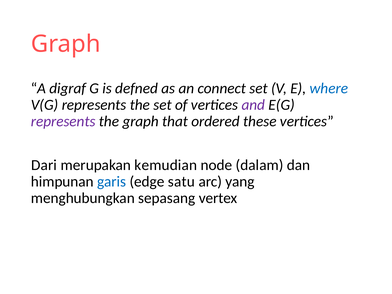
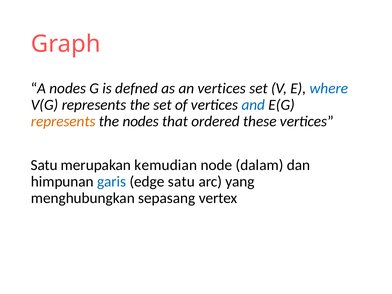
A digraf: digraf -> nodes (68, 88)
an connect: connect -> vertices (222, 88)
and colour: purple -> blue (253, 105)
represents colour: purple -> orange (63, 121)
the graph: graph -> nodes (141, 121)
Dari: Dari -> Satu (44, 165)
